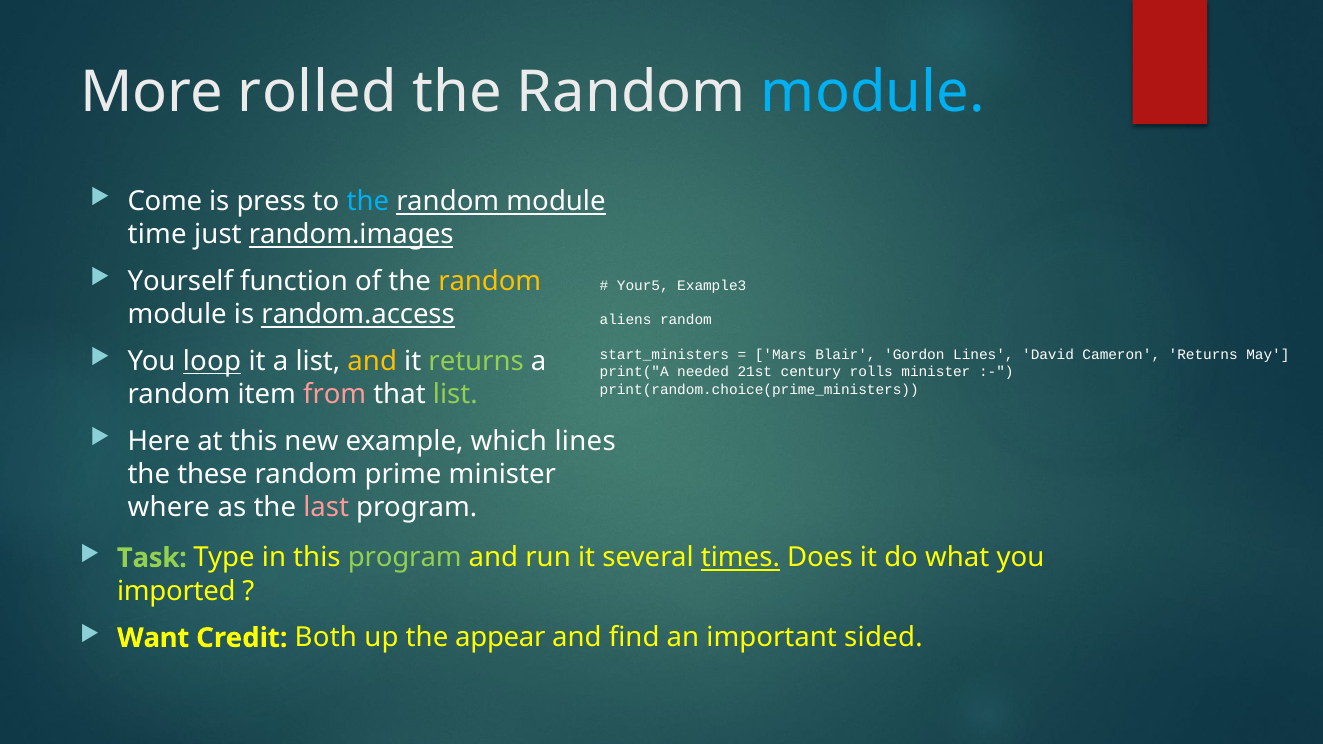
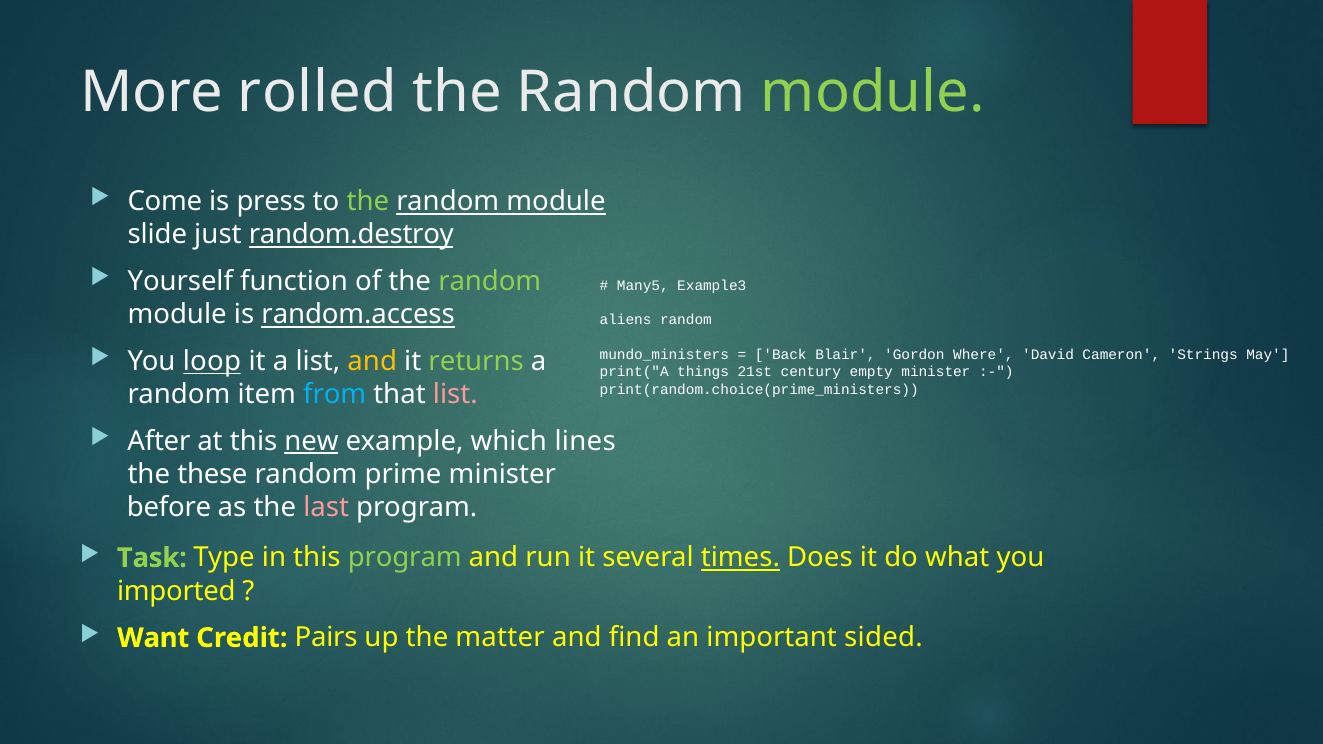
module colour: light blue -> light green (873, 93)
the colour: light blue -> light green (368, 201)
time: time -> slide (157, 234)
random.images: random.images -> random.destroy (351, 234)
random colour: yellow -> light green (490, 281)
Your5: Your5 -> Many5 (643, 286)
start_ministers: start_ministers -> mundo_ministers (664, 355)
Mars: Mars -> Back (781, 355)
Gordon Lines: Lines -> Where (983, 355)
Cameron Returns: Returns -> Strings (1203, 355)
needed: needed -> things (703, 372)
rolls: rolls -> empty (871, 372)
from colour: pink -> light blue (335, 394)
list colour: light green -> pink (455, 394)
Here: Here -> After (159, 441)
new underline: none -> present (311, 441)
where: where -> before (169, 507)
Both: Both -> Pairs (326, 638)
appear: appear -> matter (500, 638)
